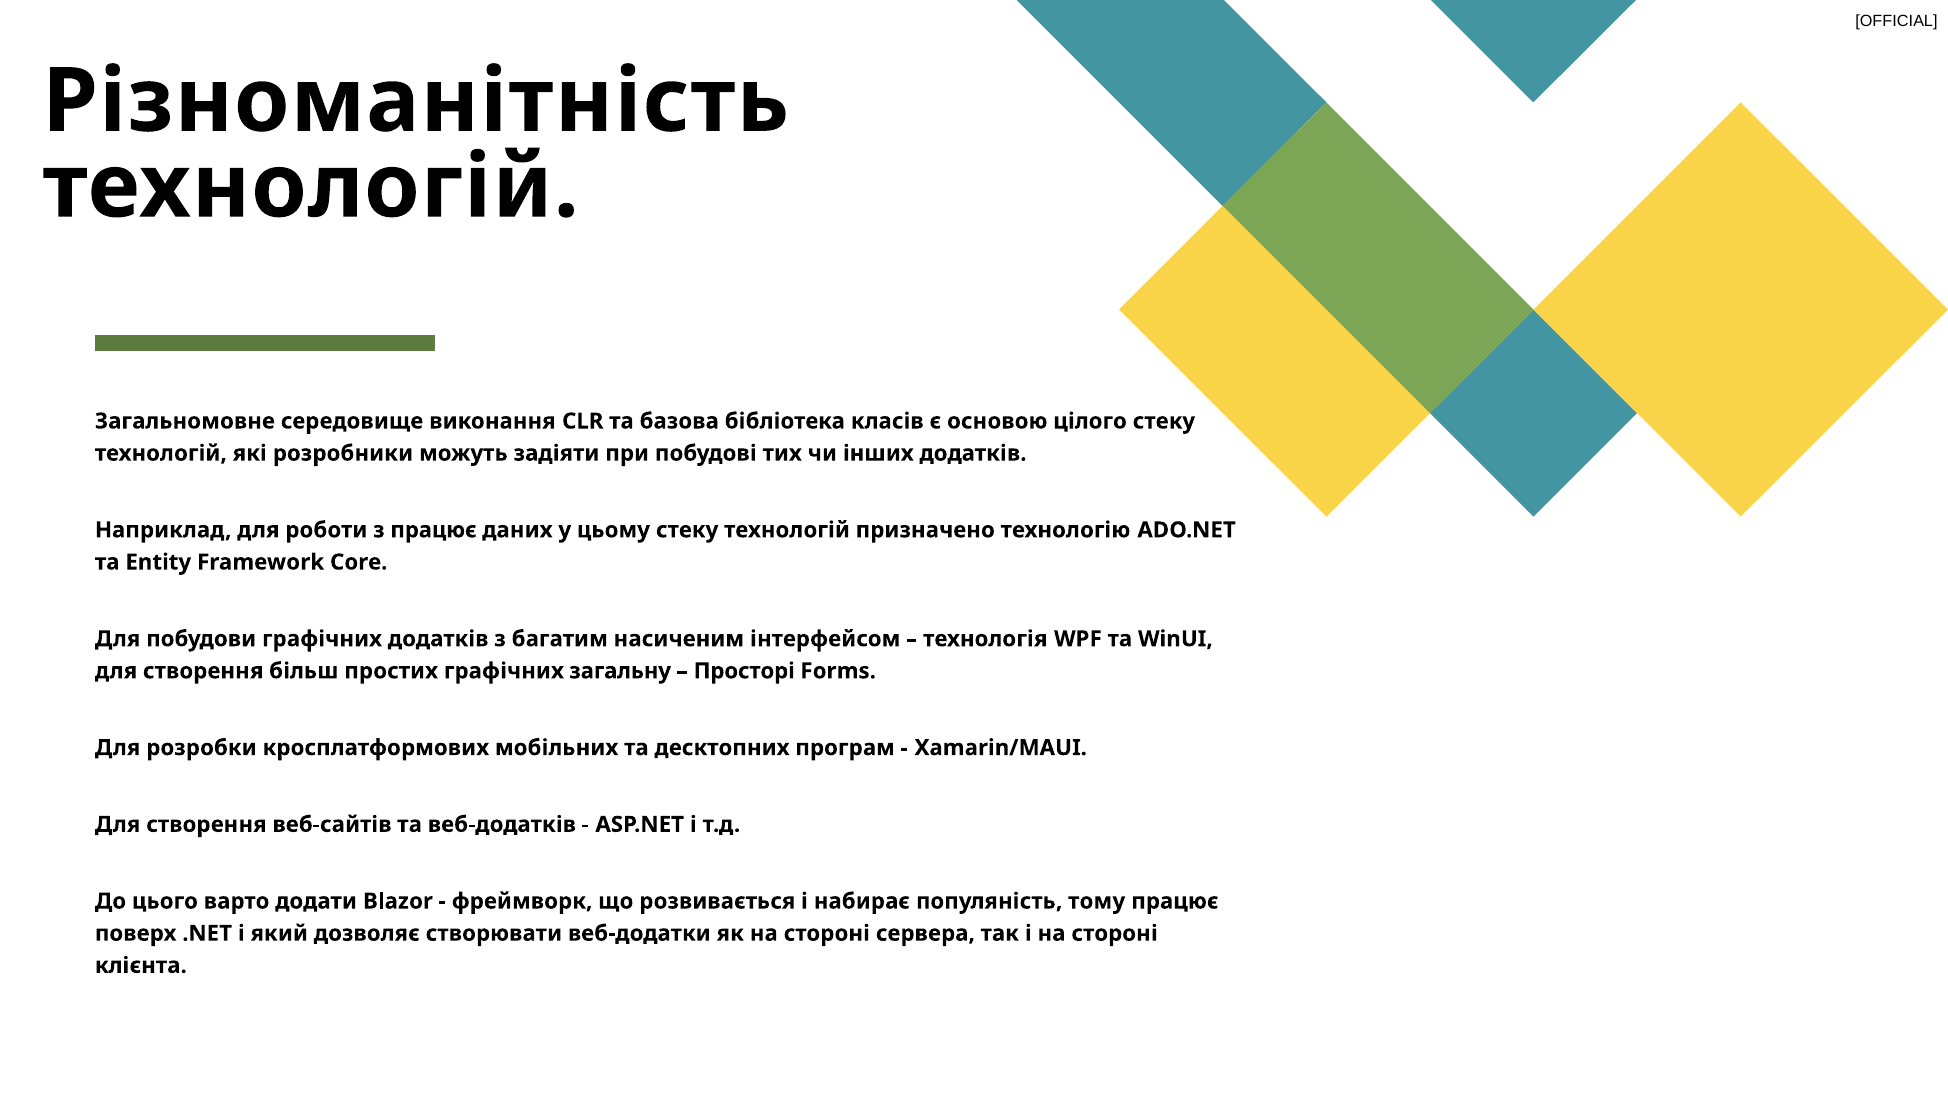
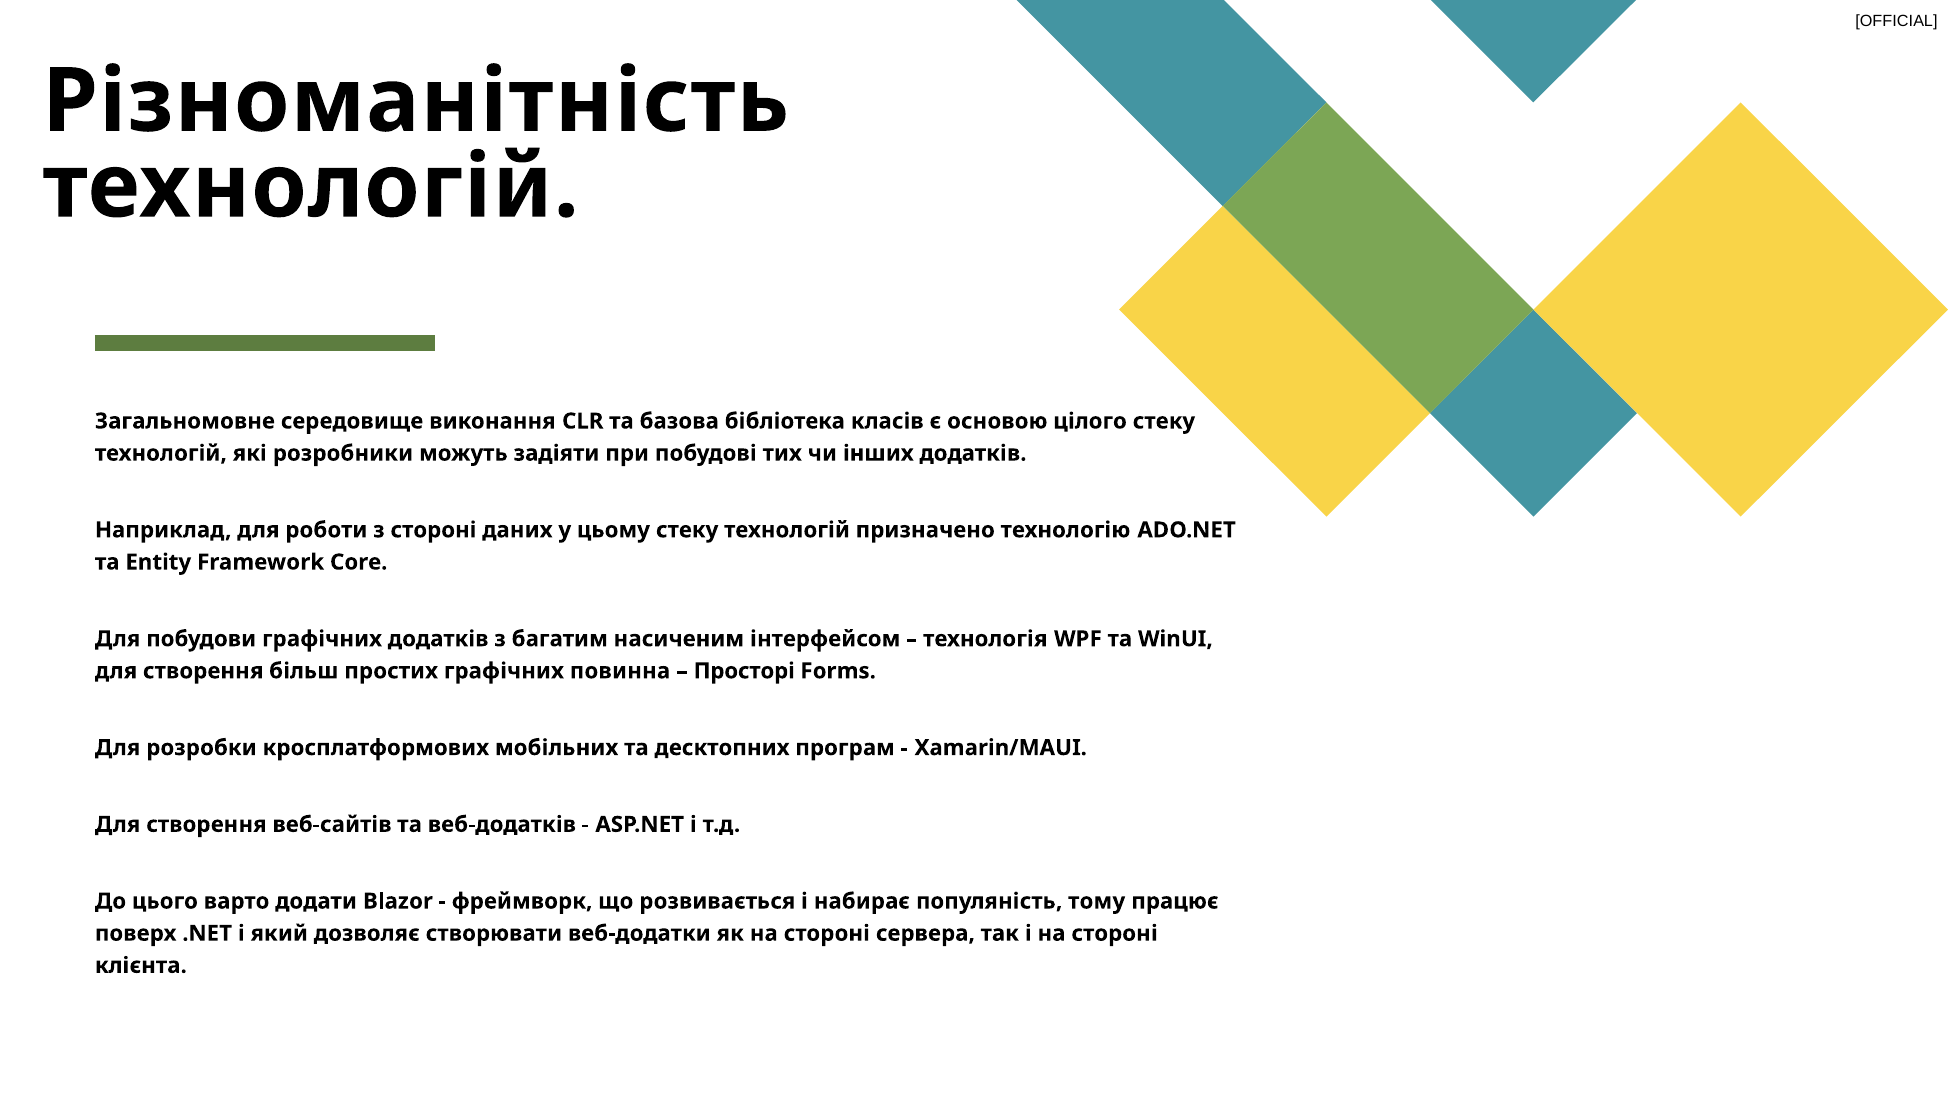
з працює: працює -> стороні (433, 530)
загальну: загальну -> повинна (620, 671)
